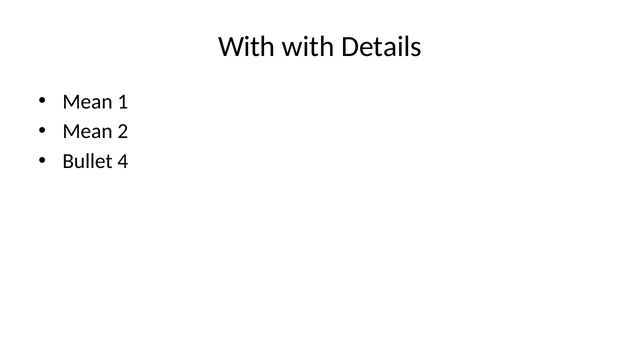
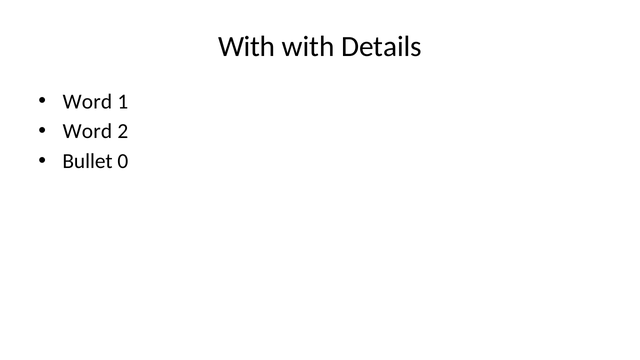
Mean: Mean -> Word (87, 102)
Mean: Mean -> Word (87, 131)
4: 4 -> 0 (123, 161)
